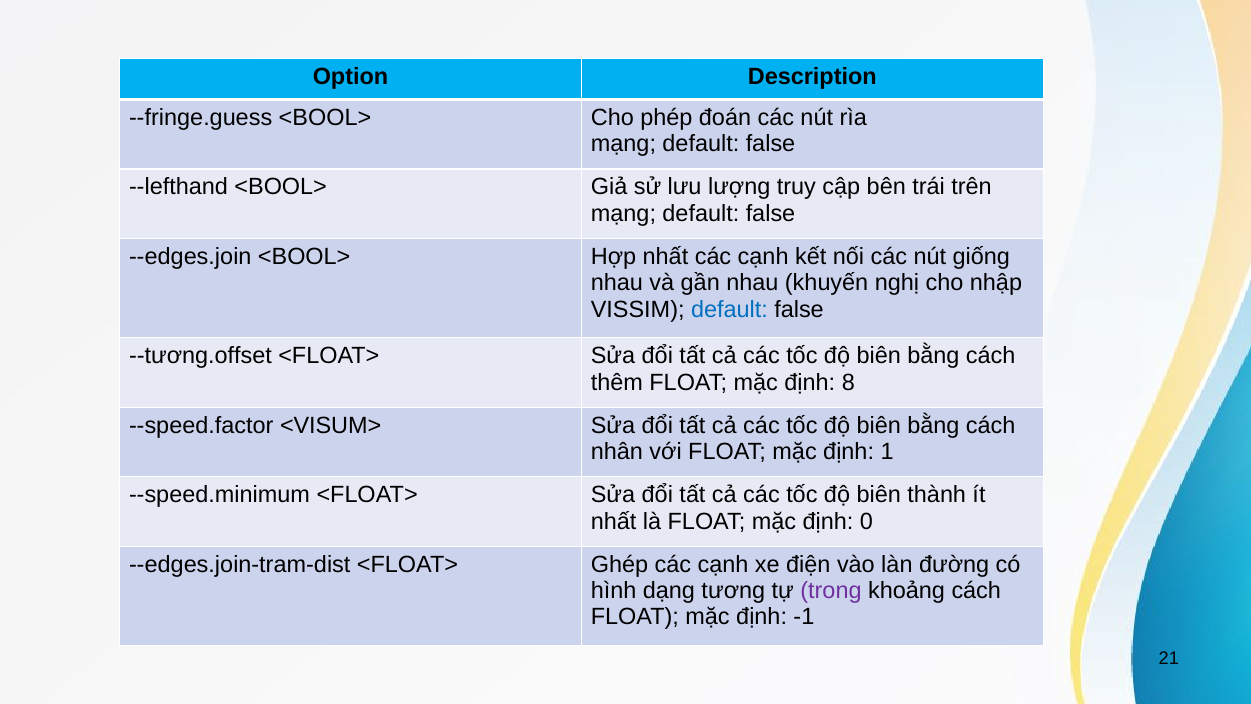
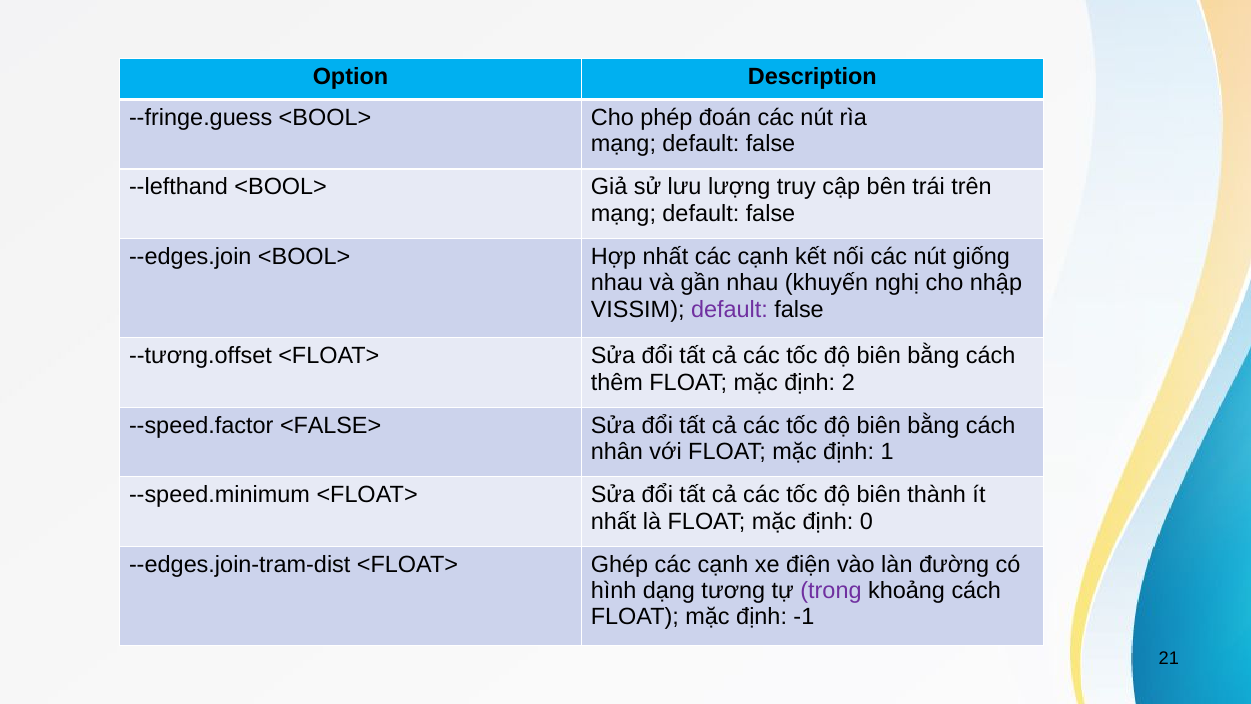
default colour: blue -> purple (729, 309)
8: 8 -> 2 (848, 382)
<VISUM>: <VISUM> -> <FALSE> (331, 425)
